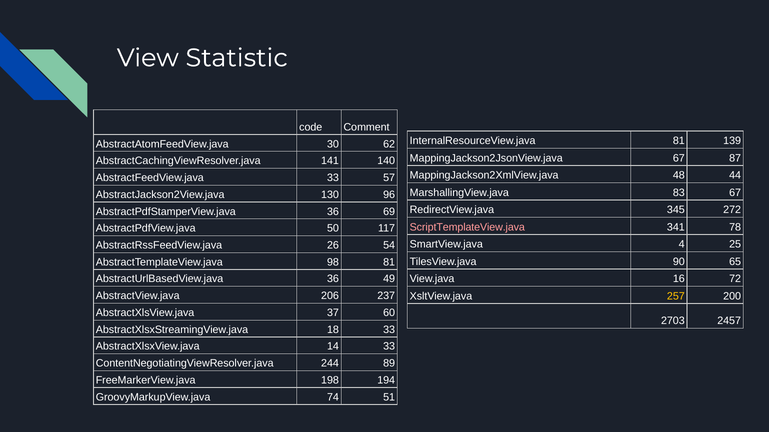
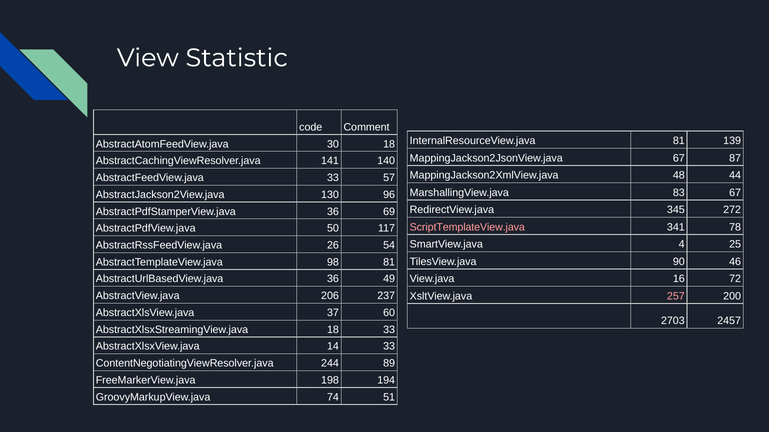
30 62: 62 -> 18 (389, 144)
65: 65 -> 46 (735, 262)
257 colour: yellow -> pink (676, 297)
